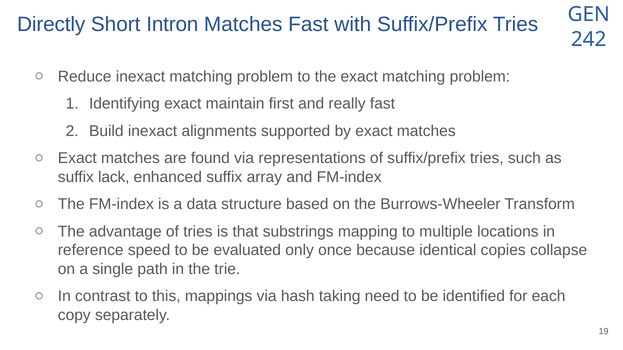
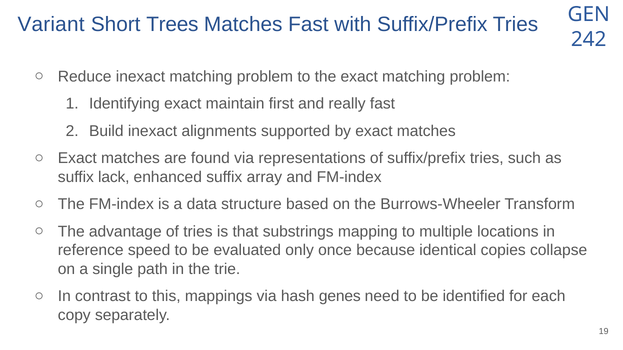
Directly: Directly -> Variant (51, 25)
Intron: Intron -> Trees (172, 25)
taking: taking -> genes (340, 297)
